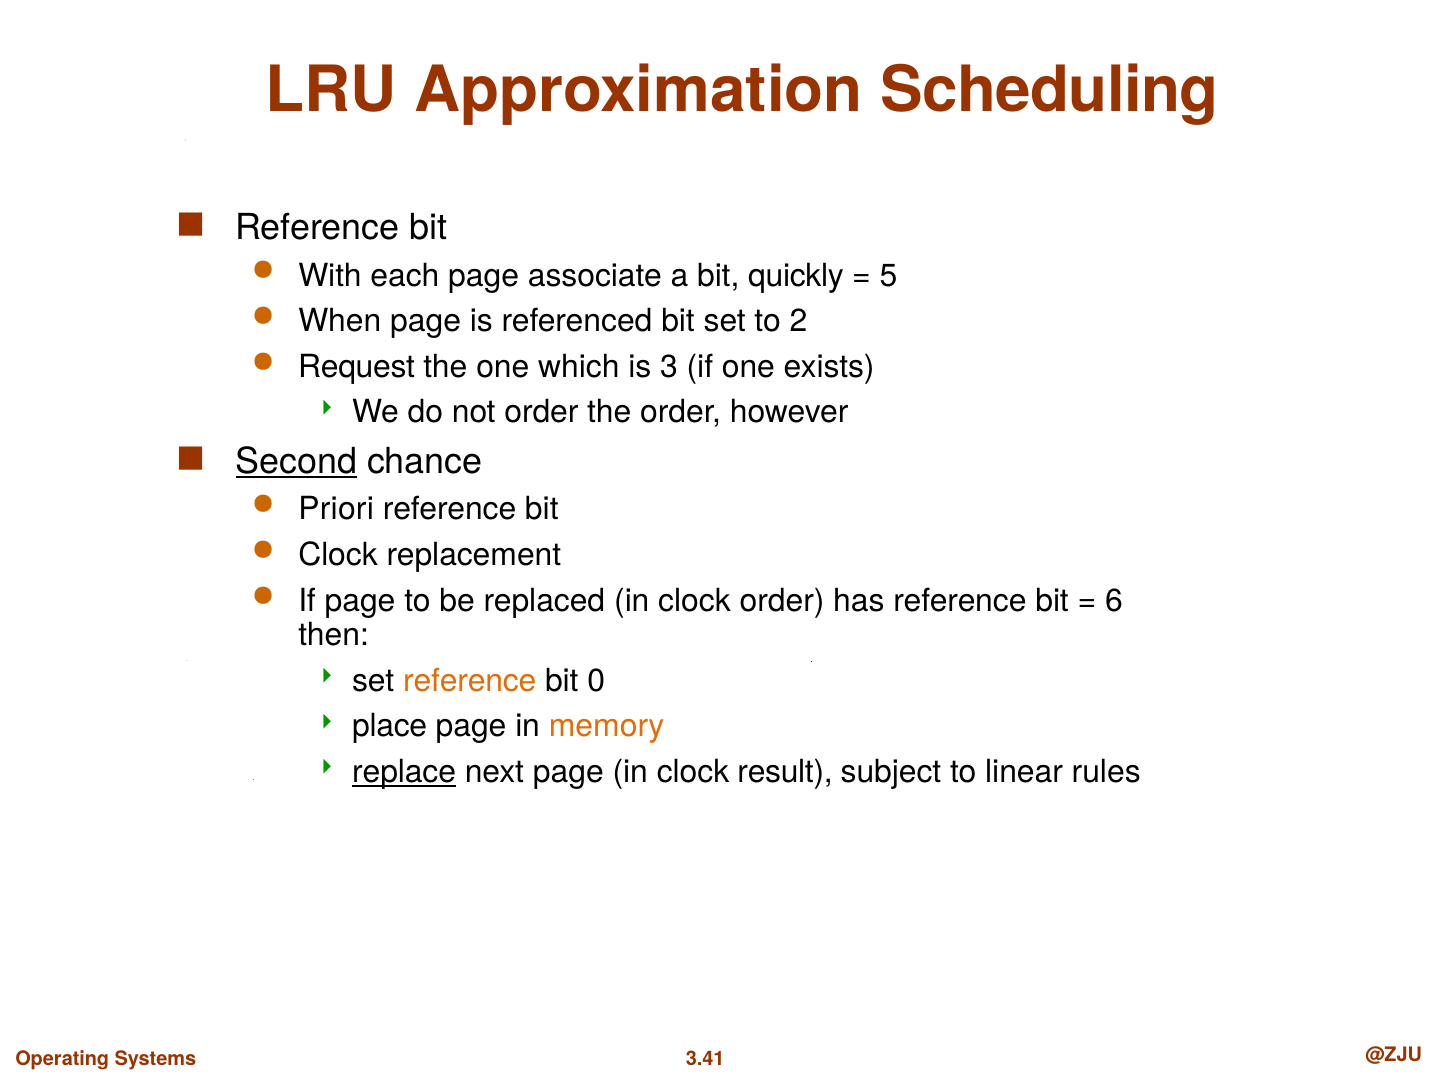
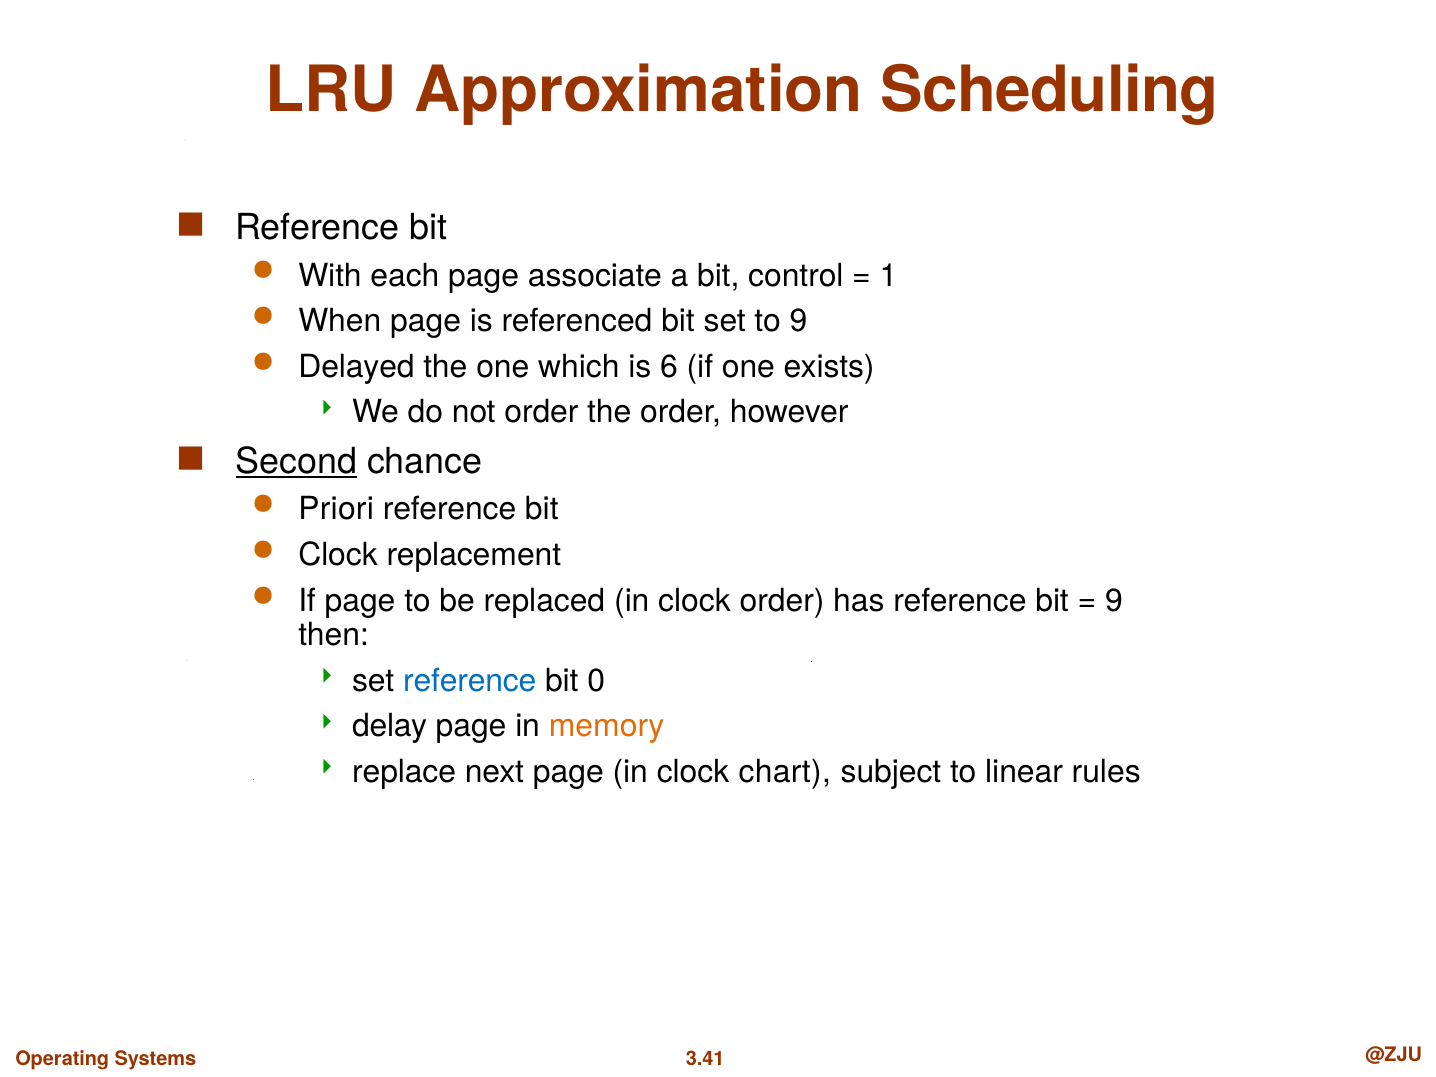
quickly: quickly -> control (796, 276)
5: 5 -> 1 (888, 276)
to 2: 2 -> 9 (799, 321)
Request: Request -> Delayed (357, 367)
3: 3 -> 6 (669, 367)
6: 6 -> 9 (1114, 601)
reference colour: orange -> blue (470, 681)
place: place -> delay (390, 726)
replace underline: present -> none (404, 772)
result: result -> chart (785, 772)
